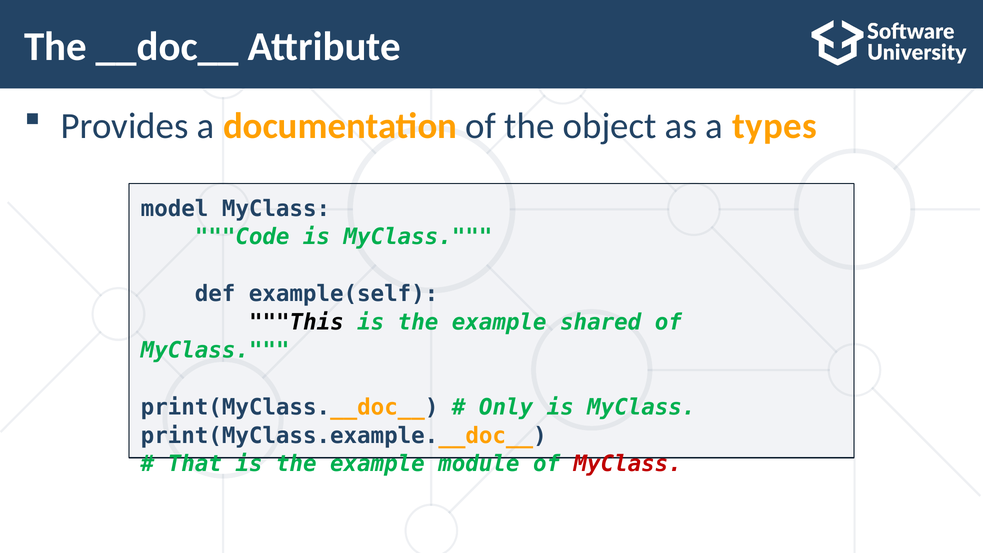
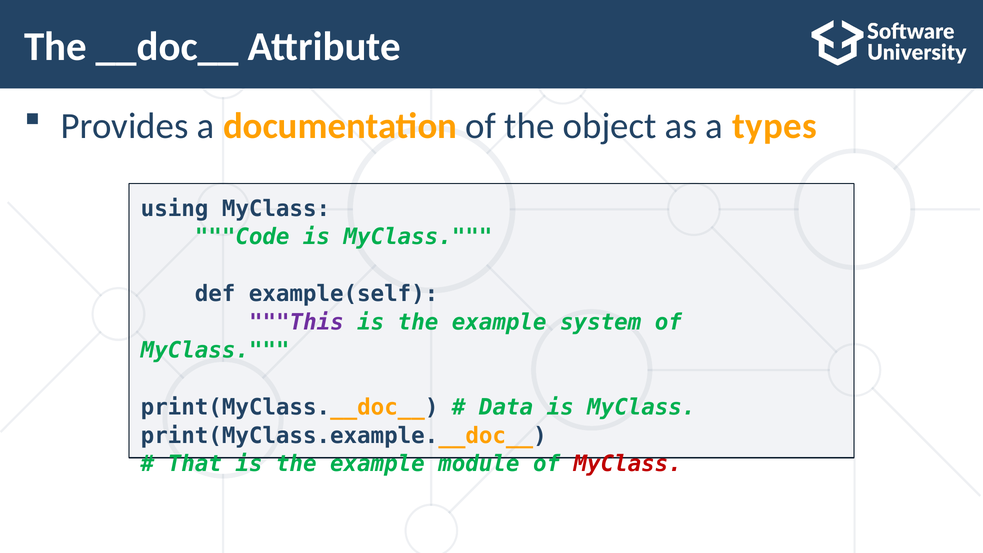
model: model -> using (175, 209)
This colour: black -> purple (296, 322)
shared: shared -> system (601, 322)
Only: Only -> Data (506, 407)
